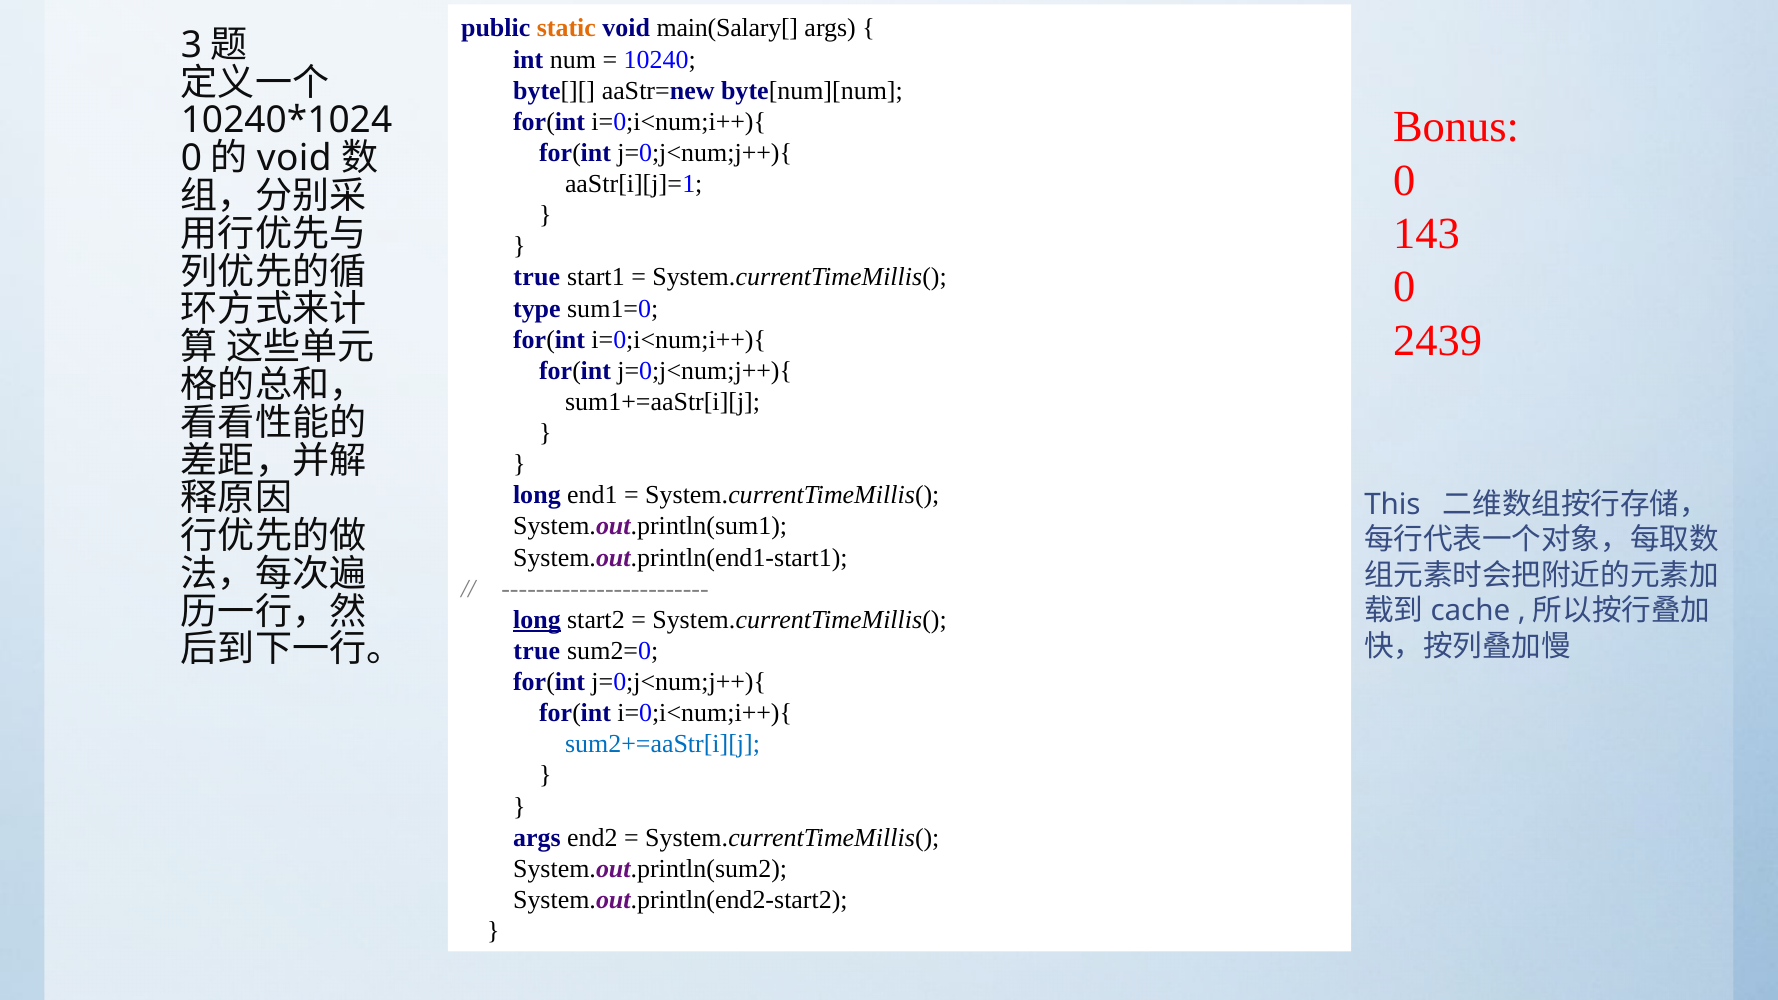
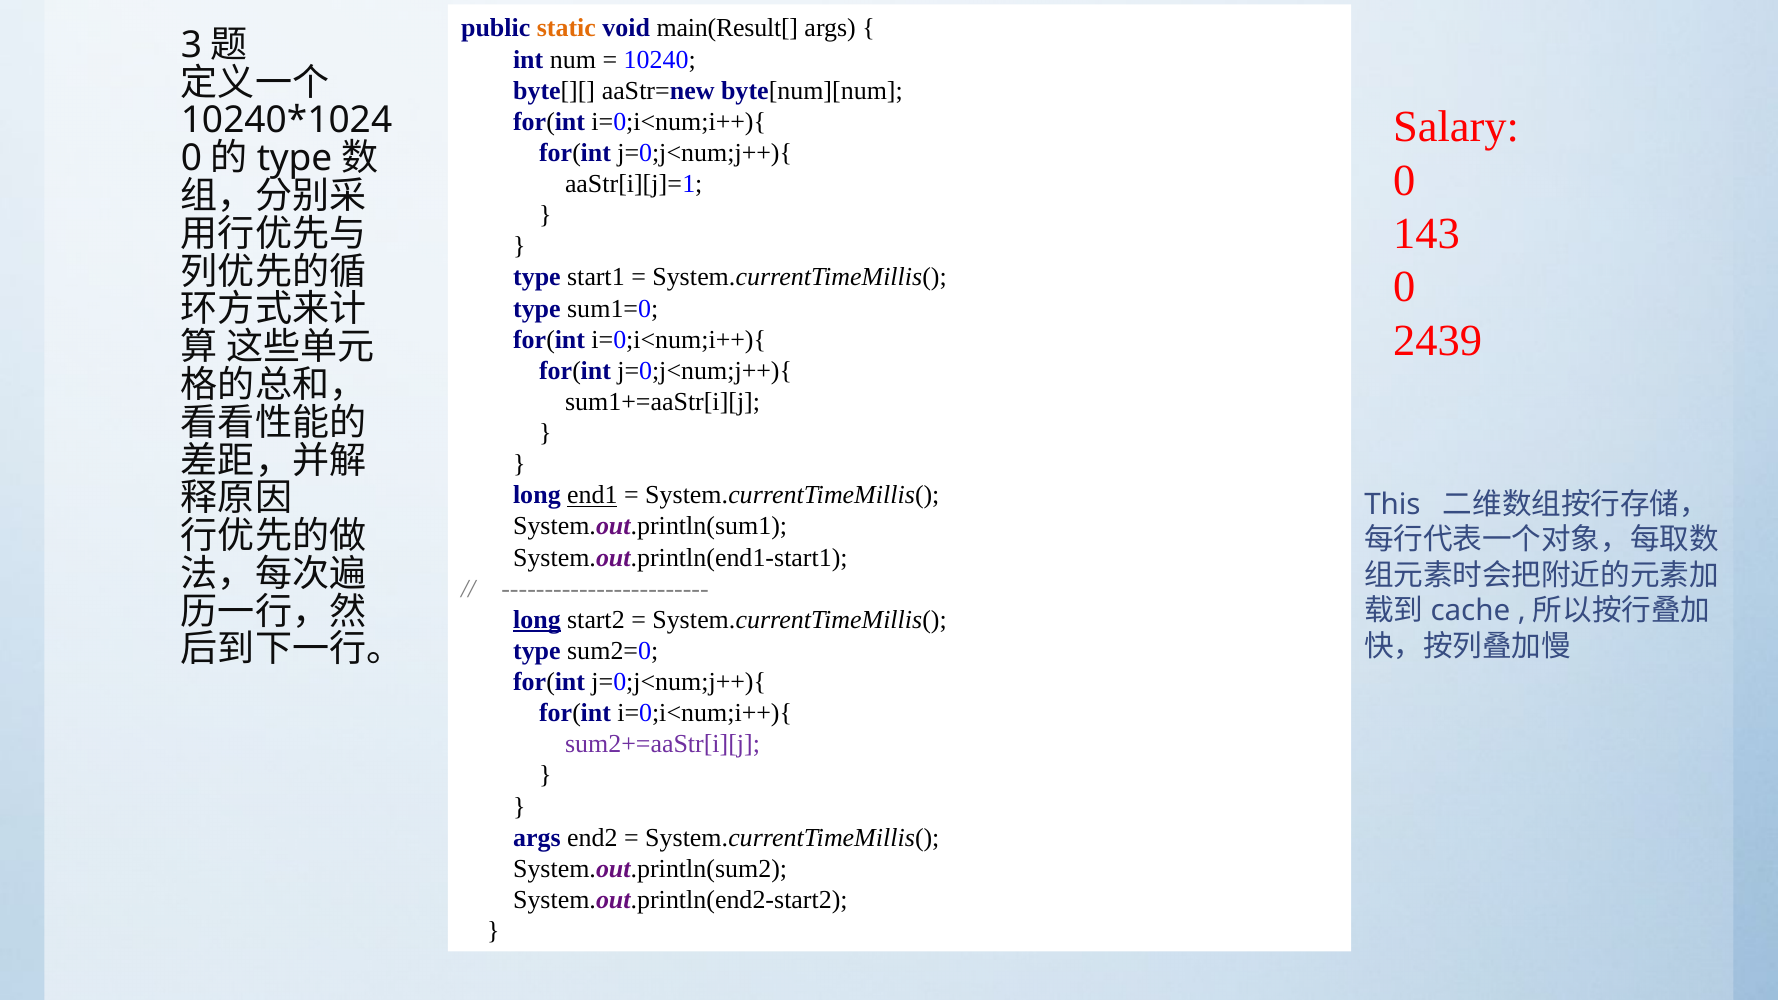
main(Salary[: main(Salary[ -> main(Result[ (727, 28)
Bonus: Bonus -> Salary (1456, 127)
void: void -> type (294, 158)
true: true -> type (537, 277)
end1 underline: none -> present (592, 495)
true: true -> type (537, 651)
sum2+=aaStr[i][j colour: blue -> purple (663, 745)
